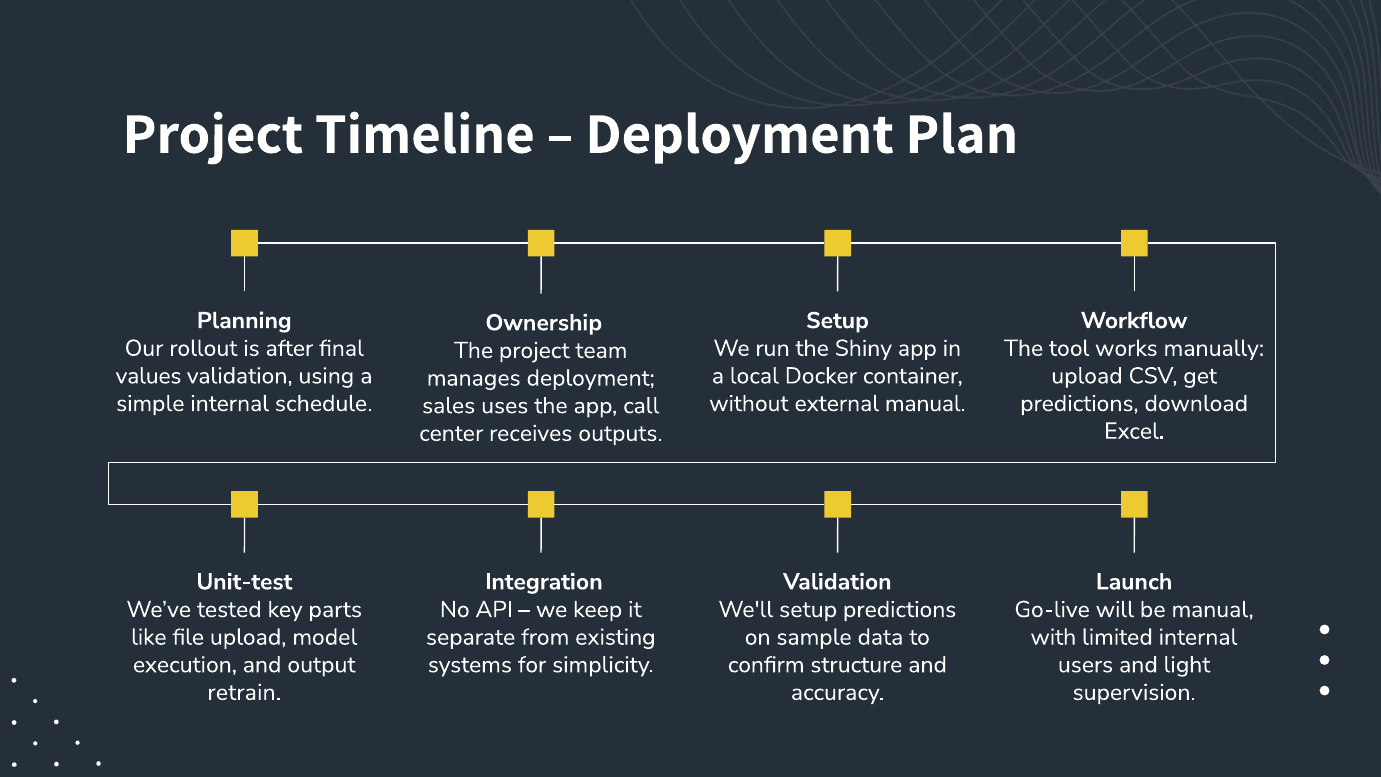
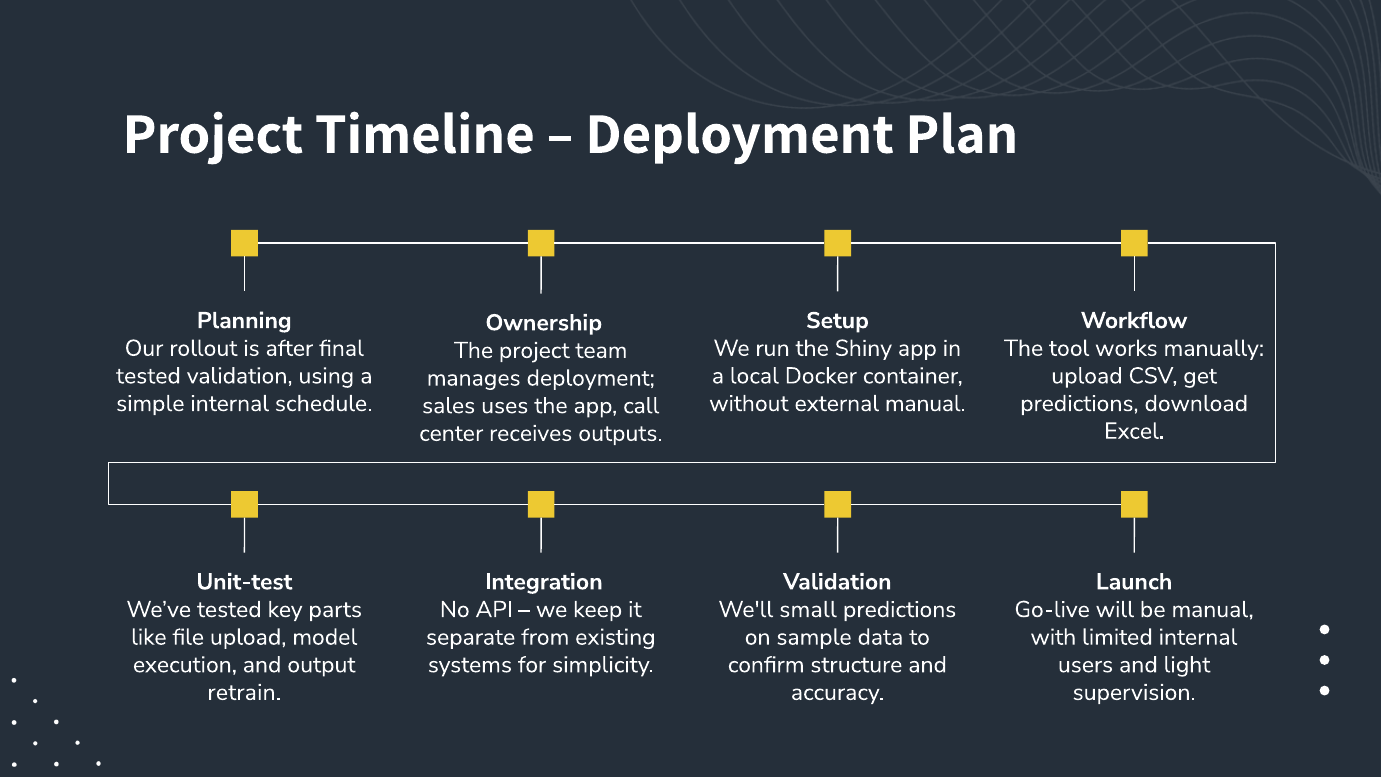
values: values -> tested (148, 376)
We'll setup: setup -> small (808, 609)
